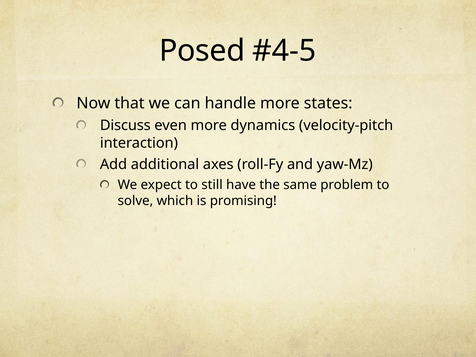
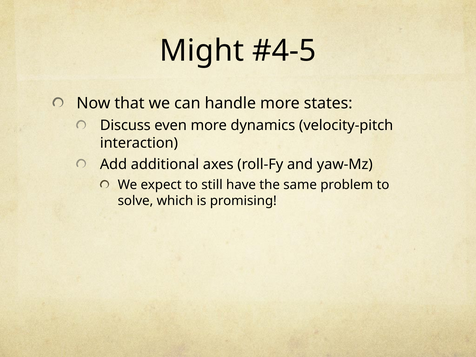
Posed: Posed -> Might (202, 51)
